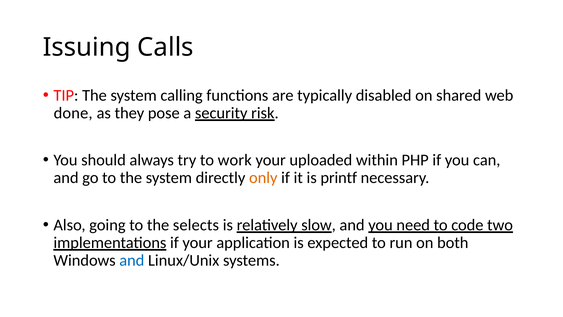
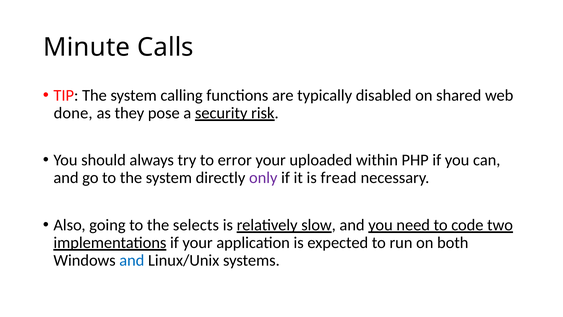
Issuing: Issuing -> Minute (87, 47)
work: work -> error (235, 160)
only colour: orange -> purple (263, 178)
printf: printf -> fread (339, 178)
